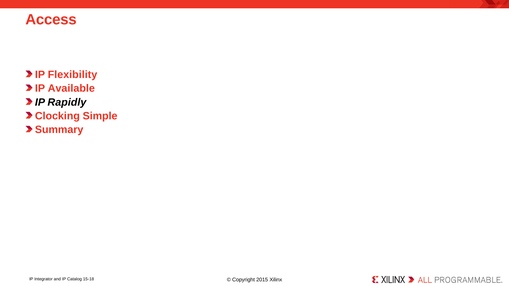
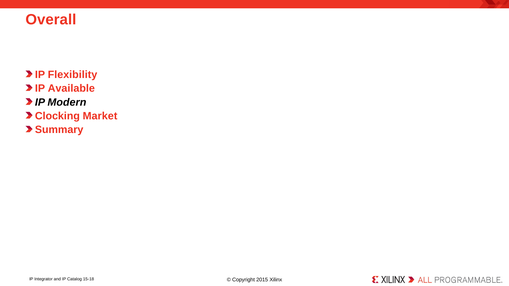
Access: Access -> Overall (51, 20)
Rapidly: Rapidly -> Modern (67, 102)
Simple: Simple -> Market (100, 116)
